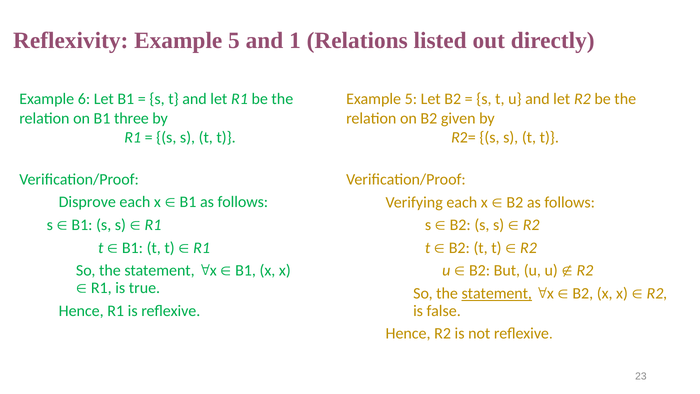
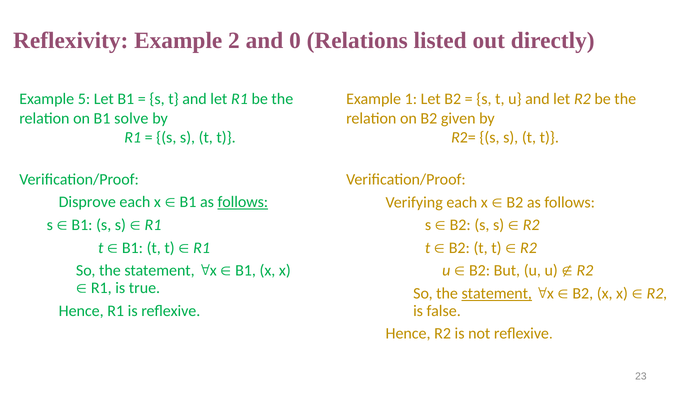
Reflexivity Example 5: 5 -> 2 (234, 40)
1: 1 -> 0 (295, 40)
6: 6 -> 5 (84, 99)
5: 5 -> 1 (411, 99)
three: three -> solve (131, 118)
follows underline: none -> present (243, 202)
